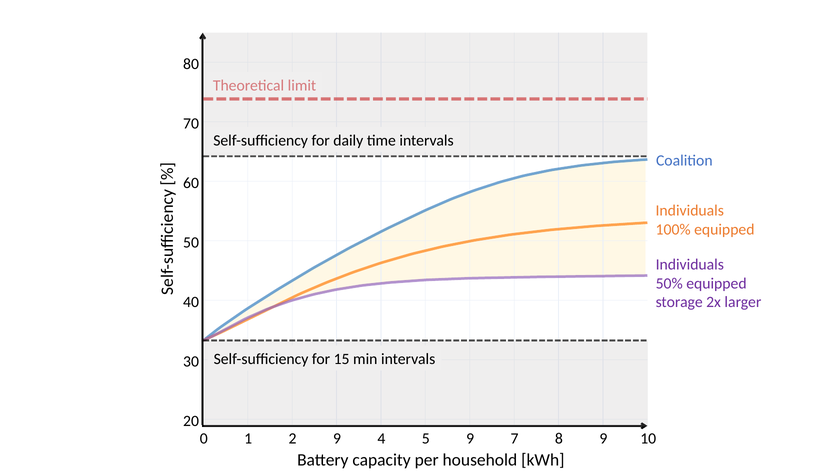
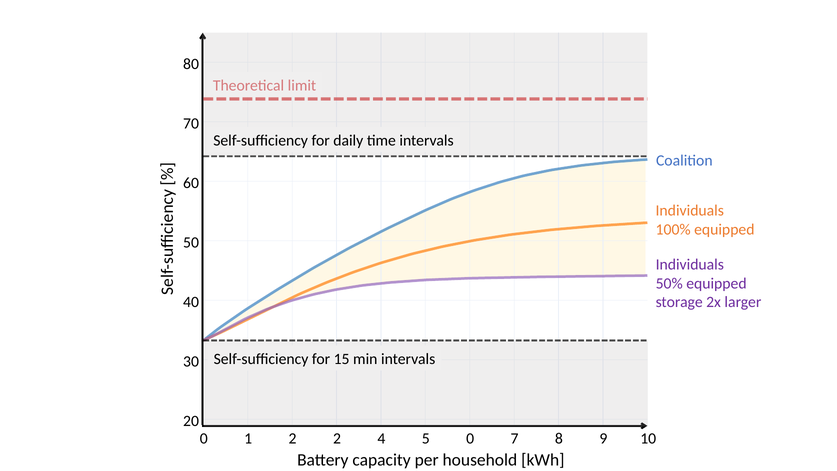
2 9: 9 -> 2 (337, 439)
5 9: 9 -> 0 (470, 439)
